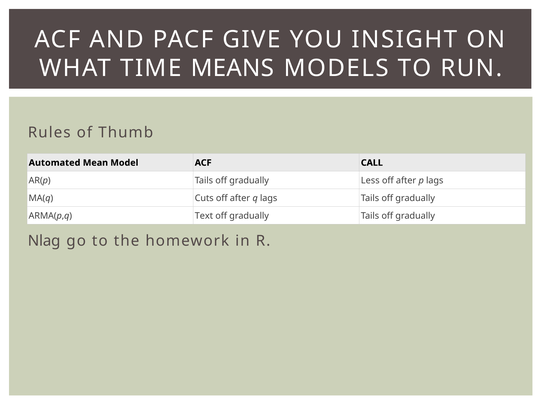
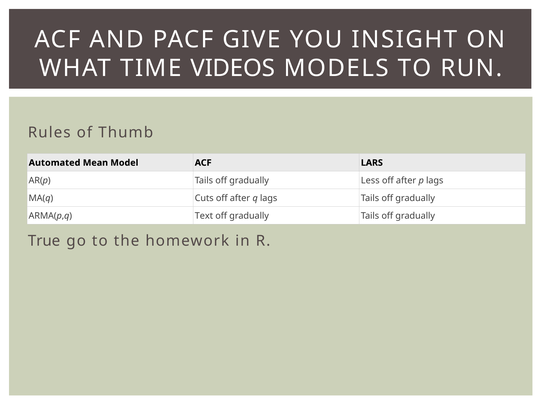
MEANS: MEANS -> VIDEOS (233, 68)
CALL: CALL -> LARS (372, 163)
Nlag: Nlag -> True (44, 241)
